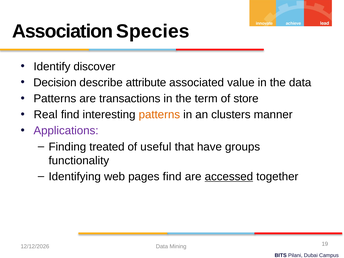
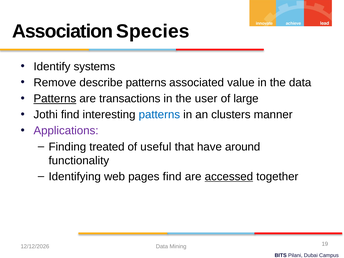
discover: discover -> systems (94, 67)
Decision: Decision -> Remove (55, 83)
describe attribute: attribute -> patterns (146, 83)
Patterns underline: none -> present (55, 99)
term: term -> user (206, 99)
store: store -> large (246, 99)
Real: Real -> Jothi (46, 115)
patterns colour: orange -> blue (159, 115)
groups: groups -> around (243, 147)
